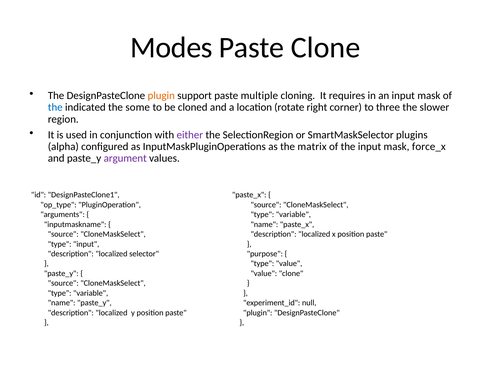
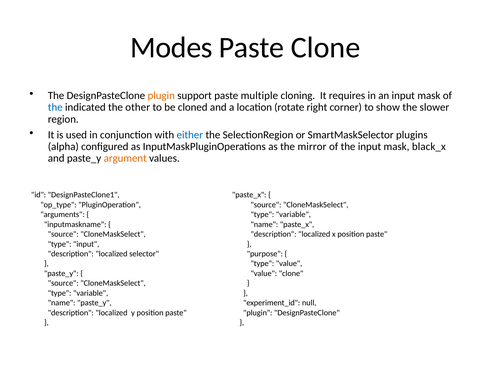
some: some -> other (138, 107)
three: three -> show (388, 107)
either colour: purple -> blue (190, 135)
matrix: matrix -> mirror (312, 147)
force_x: force_x -> black_x (429, 147)
argument colour: purple -> orange (125, 158)
